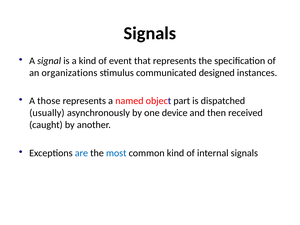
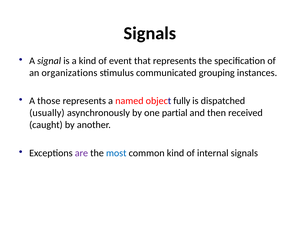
designed: designed -> grouping (217, 73)
part: part -> fully (182, 101)
device: device -> partial (175, 113)
are colour: blue -> purple (81, 153)
